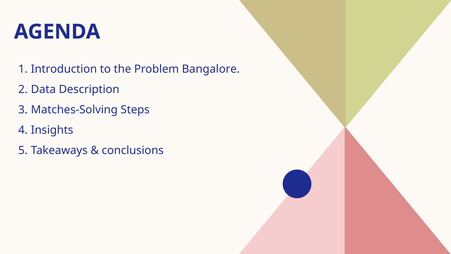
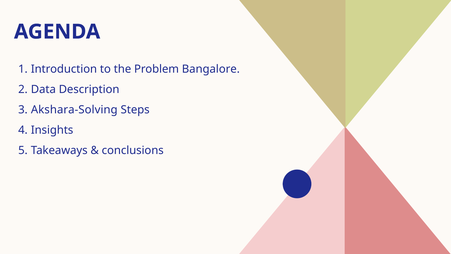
Matches-Solving: Matches-Solving -> Akshara-Solving (74, 110)
